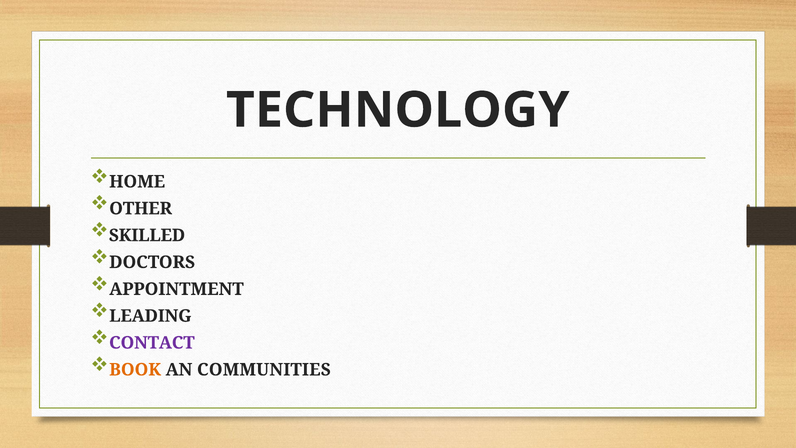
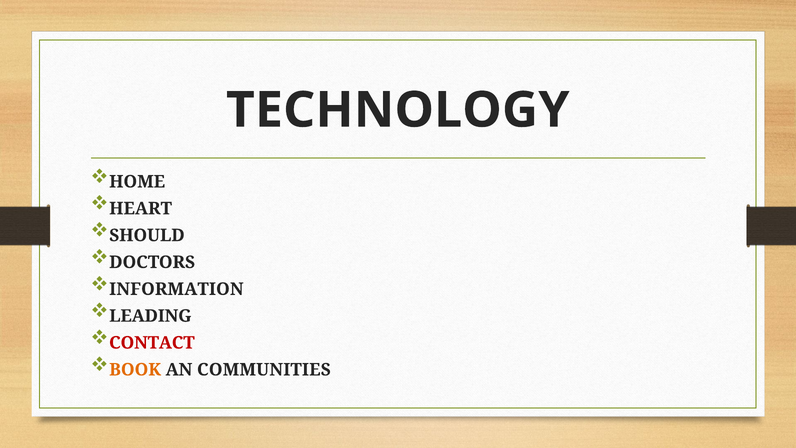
OTHER: OTHER -> HEART (141, 208)
SKILLED: SKILLED -> SHOULD (147, 235)
APPOINTMENT: APPOINTMENT -> INFORMATION (176, 289)
CONTACT colour: purple -> red (152, 343)
